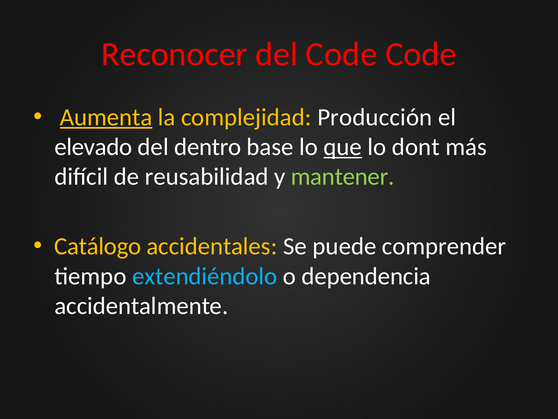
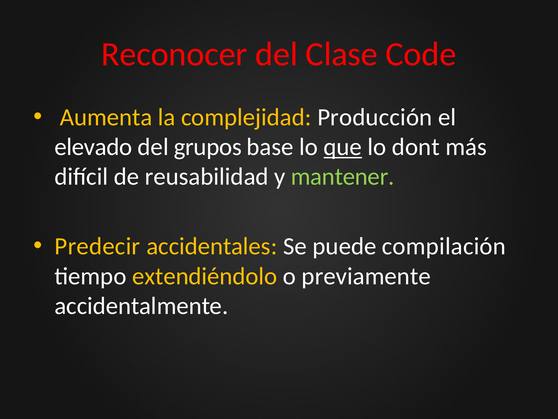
del Code: Code -> Clase (342, 54)
Aumenta underline: present -> none (106, 117)
dentro: dentro -> grupos (208, 147)
Catálogo: Catálogo -> Predecir (97, 246)
comprender: comprender -> compilación (444, 246)
extendiéndolo colour: light blue -> yellow (205, 276)
dependencia: dependencia -> previamente (366, 276)
